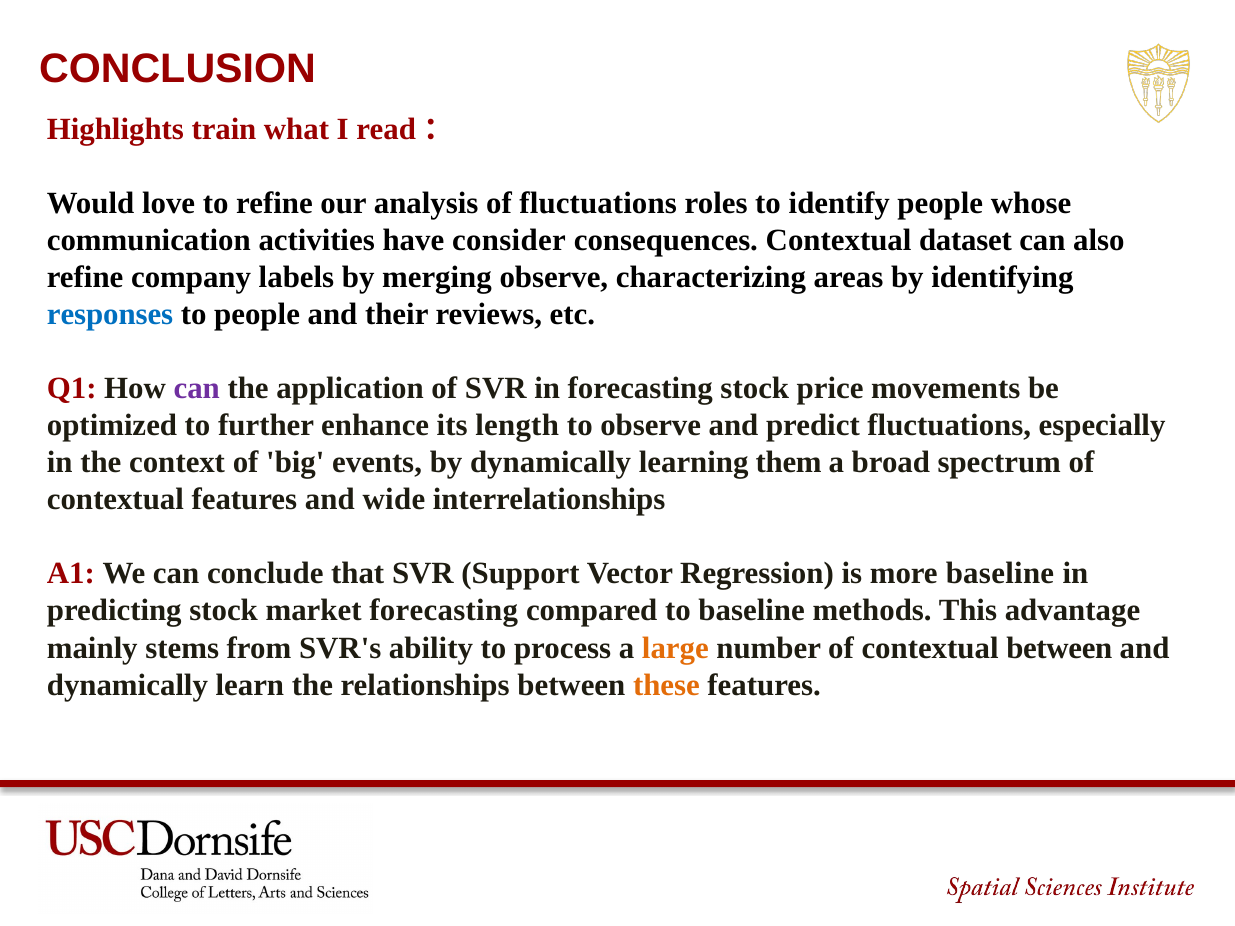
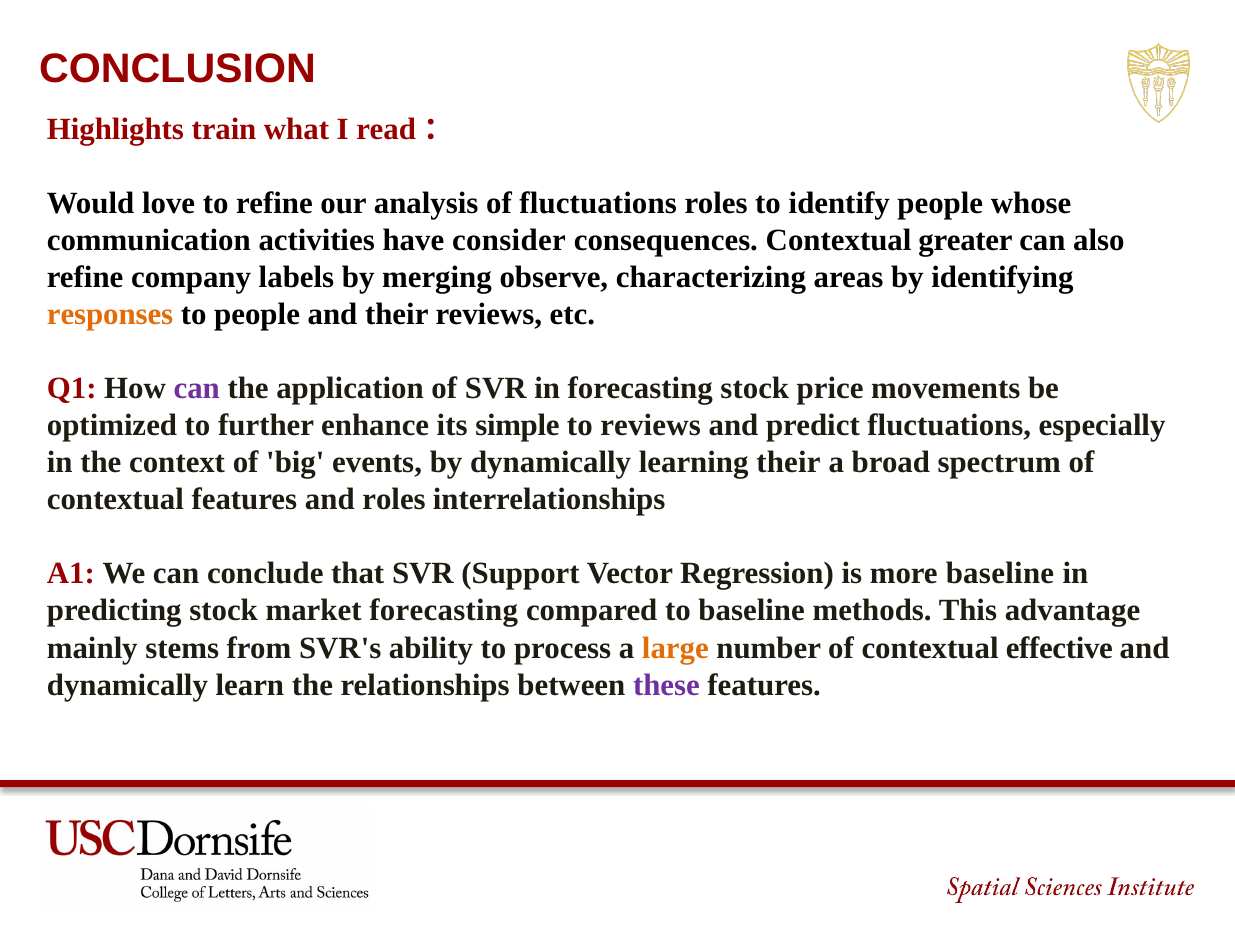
dataset: dataset -> greater (965, 240)
responses colour: blue -> orange (110, 315)
length: length -> simple (517, 426)
to observe: observe -> reviews (651, 426)
learning them: them -> their (788, 463)
and wide: wide -> roles (394, 500)
contextual between: between -> effective (1059, 648)
these colour: orange -> purple (666, 685)
